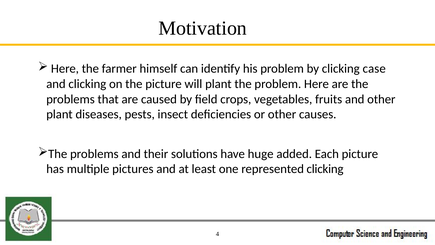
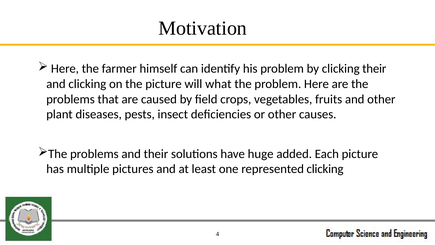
clicking case: case -> their (374, 69)
will plant: plant -> what (218, 84)
